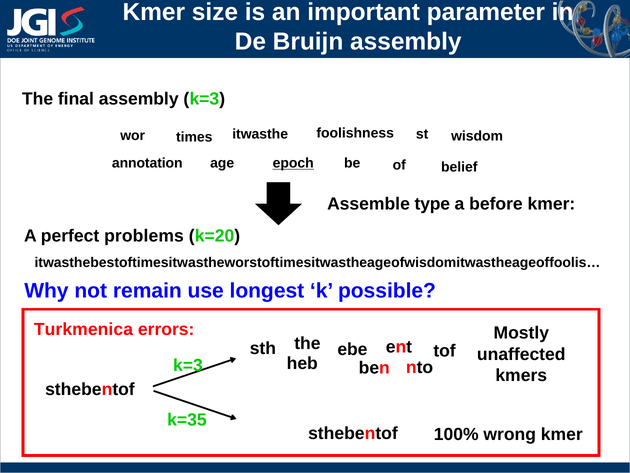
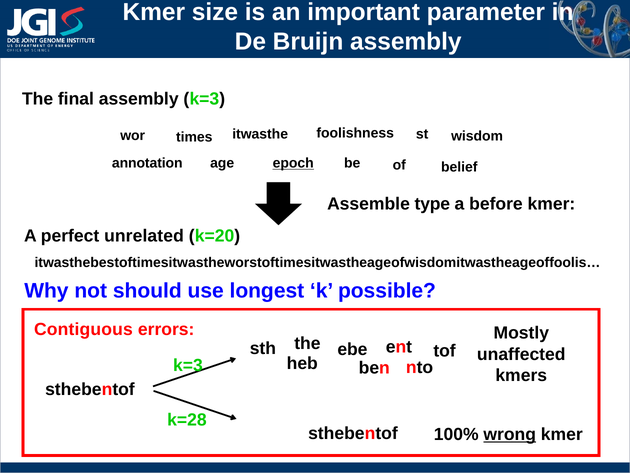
problems: problems -> unrelated (144, 236)
remain: remain -> should (147, 291)
Turkmenica: Turkmenica -> Contiguous (83, 329)
k=35: k=35 -> k=28 (187, 419)
wrong underline: none -> present (510, 434)
